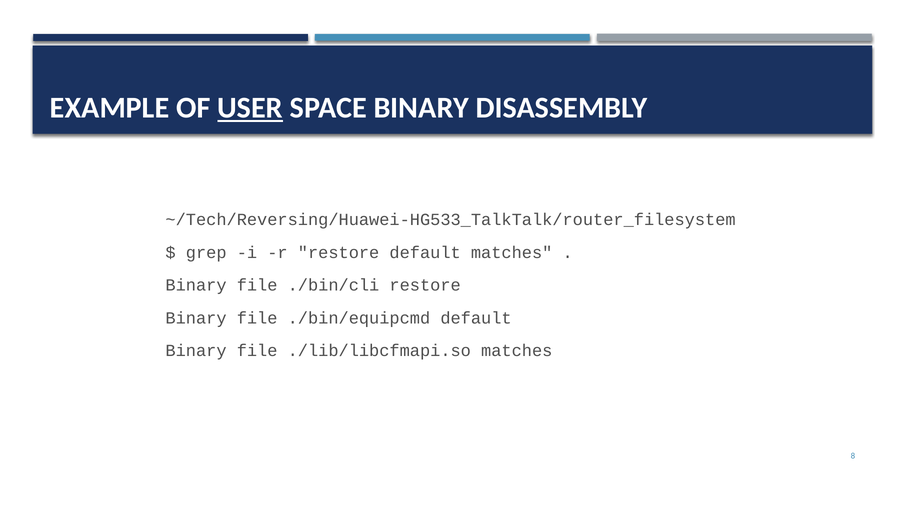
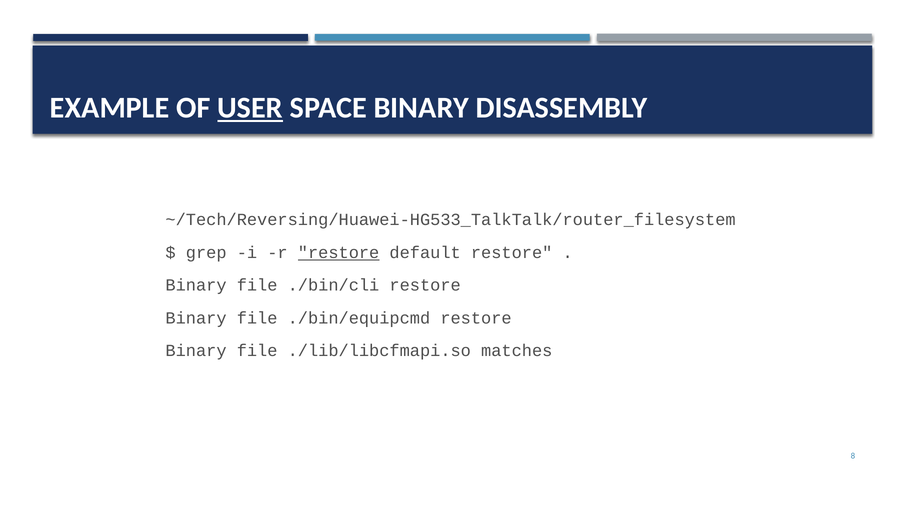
restore underline: none -> present (339, 253)
default matches: matches -> restore (512, 253)
./bin/equipcmd default: default -> restore (476, 318)
